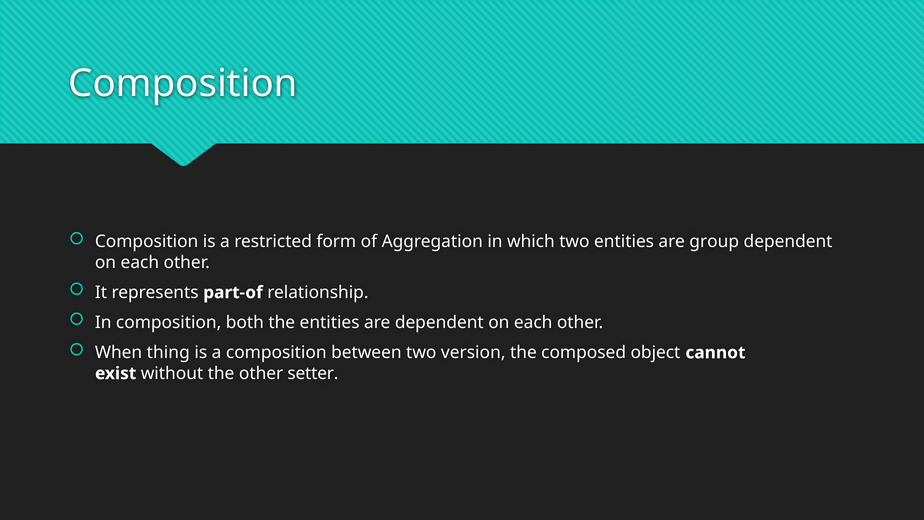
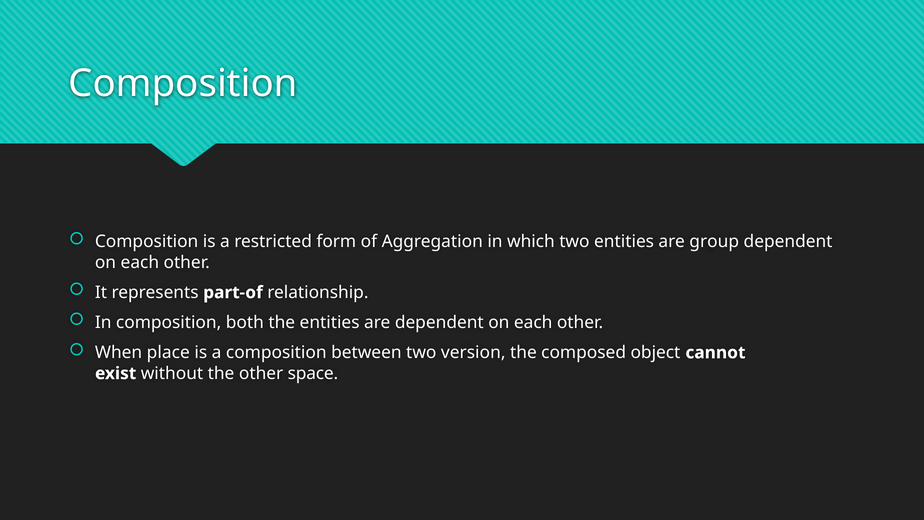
thing: thing -> place (168, 352)
setter: setter -> space (313, 373)
